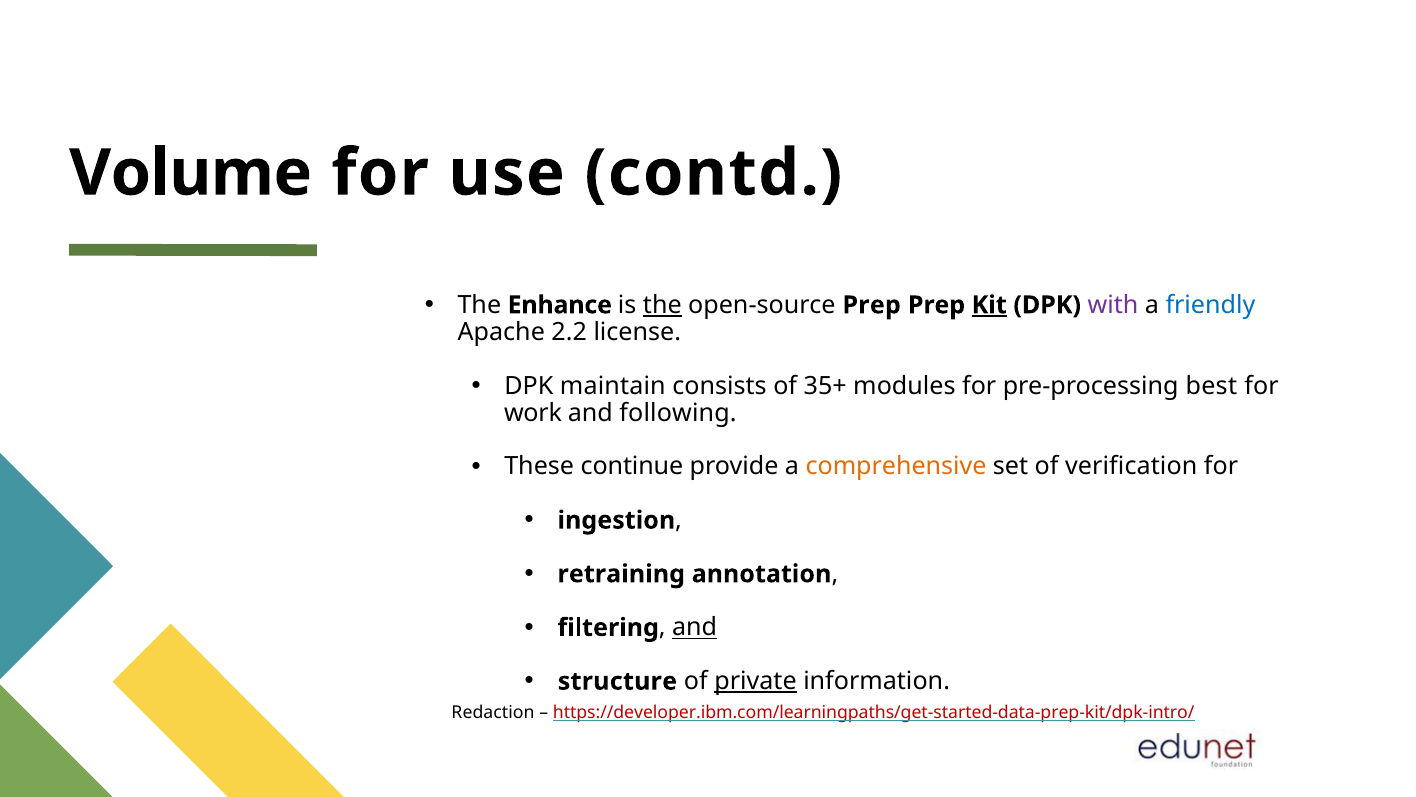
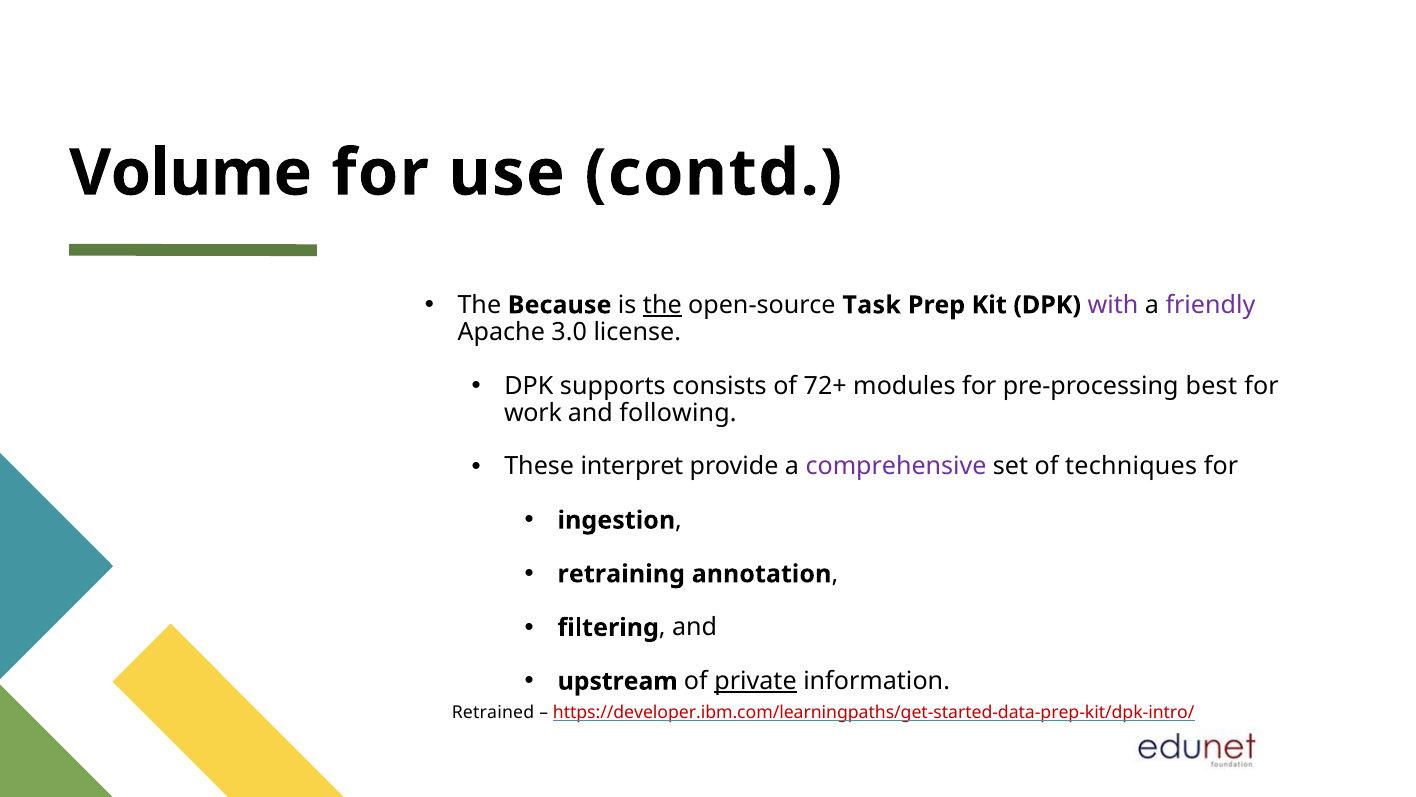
Enhance: Enhance -> Because (560, 305)
open-source Prep: Prep -> Task (872, 305)
Kit underline: present -> none (989, 305)
friendly colour: blue -> purple (1210, 305)
2.2: 2.2 -> 3.0 (569, 332)
maintain: maintain -> supports (613, 386)
35+: 35+ -> 72+ (825, 386)
continue: continue -> interpret (632, 466)
comprehensive colour: orange -> purple (896, 466)
verification: verification -> techniques (1131, 466)
and underline: present -> none (695, 627)
structure: structure -> upstream (618, 681)
Redaction: Redaction -> Retrained (493, 712)
